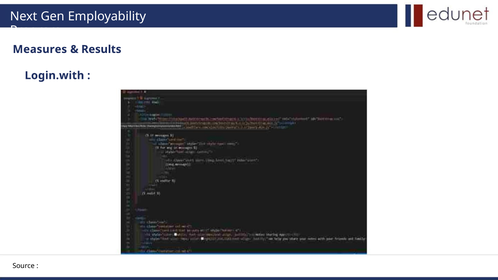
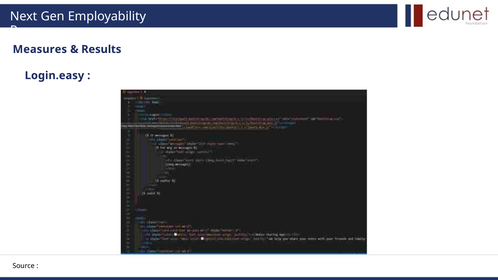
Login.with: Login.with -> Login.easy (54, 76)
